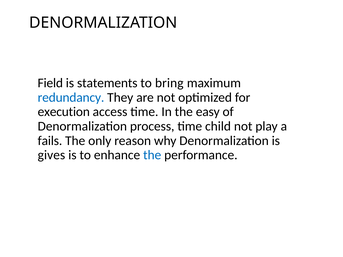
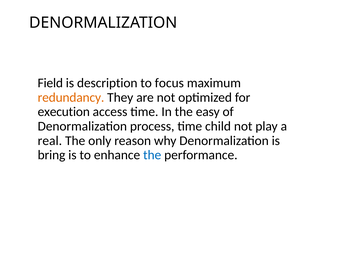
statements: statements -> description (107, 83)
bring: bring -> focus (169, 83)
redundancy colour: blue -> orange (71, 98)
fails: fails -> real (50, 141)
gives: gives -> bring (52, 155)
